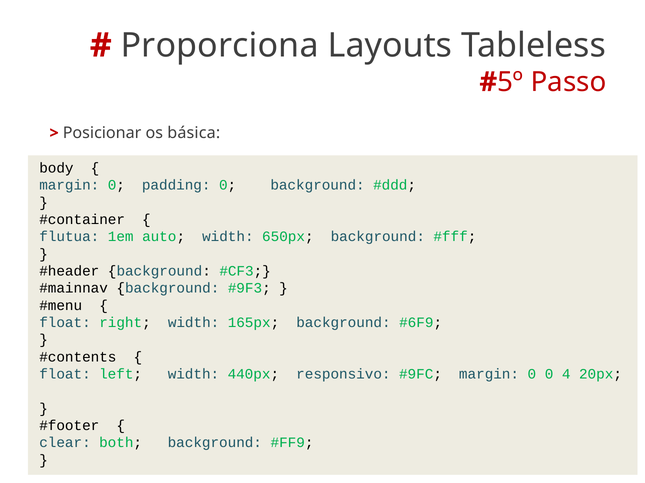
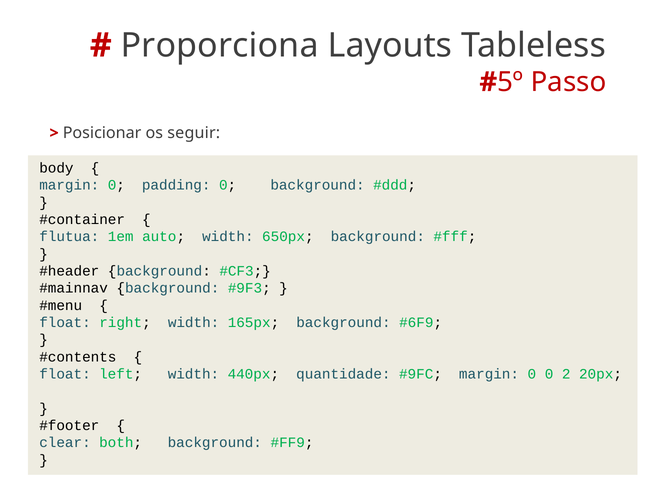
básica: básica -> seguir (194, 133)
responsivo: responsivo -> quantidade (343, 375)
4: 4 -> 2 (566, 375)
